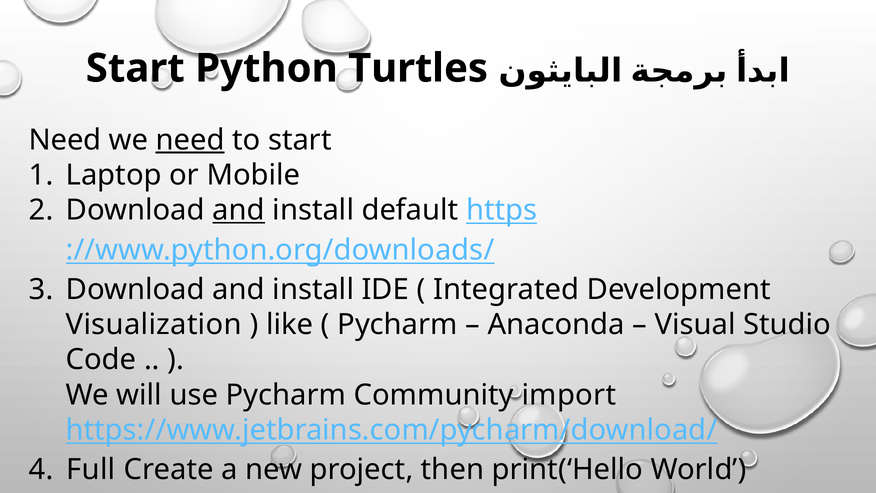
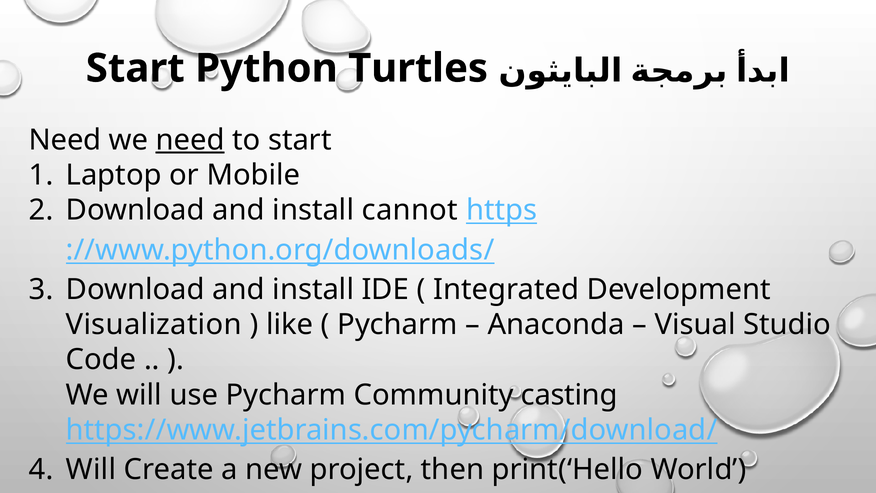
and underline: present -> none (239, 210)
default: default -> cannot (410, 210)
import: import -> casting (569, 395)
Full: Full -> Will (91, 469)
